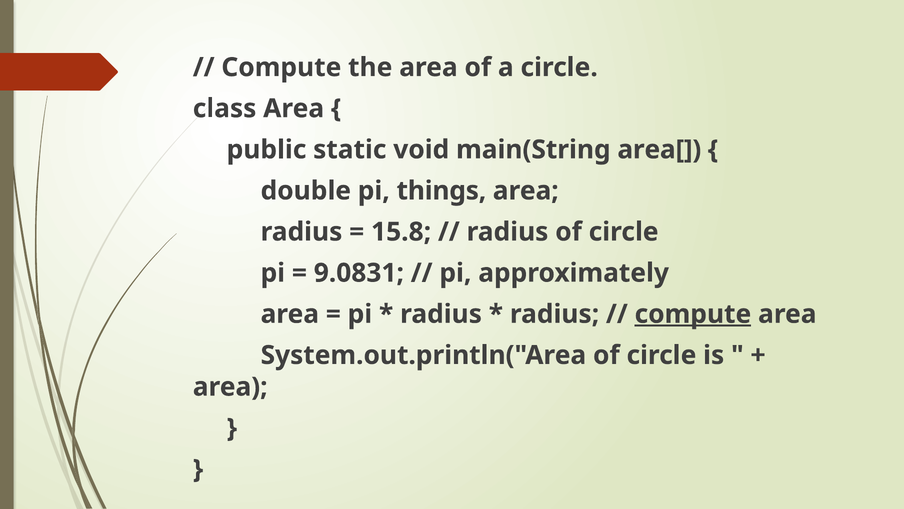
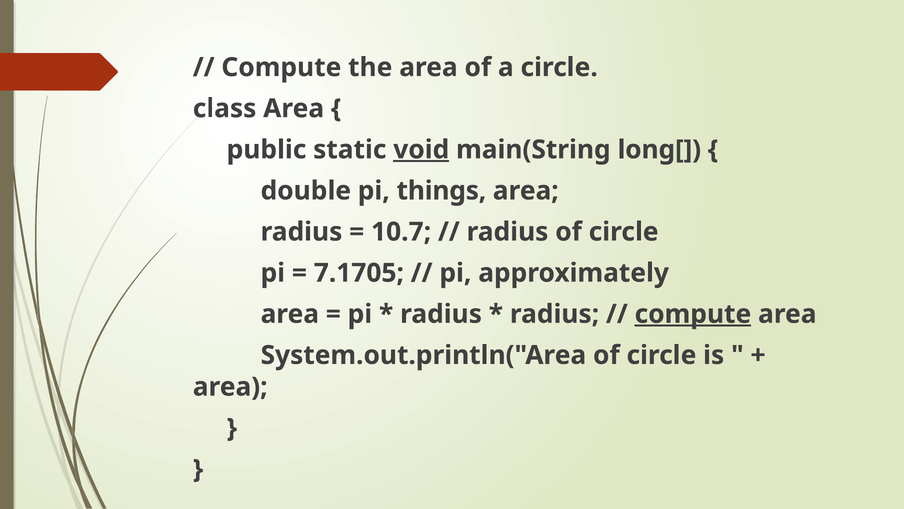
void underline: none -> present (421, 150)
area[: area[ -> long[ (659, 150)
15.8: 15.8 -> 10.7 (401, 232)
9.0831: 9.0831 -> 7.1705 (359, 273)
